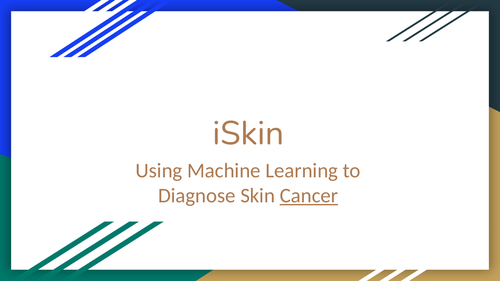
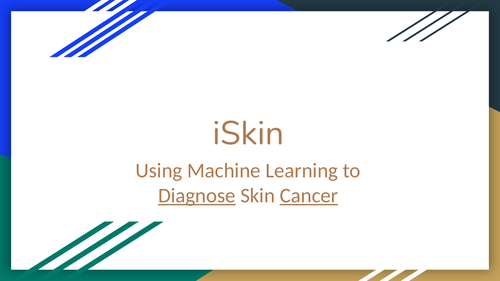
Diagnose underline: none -> present (197, 196)
